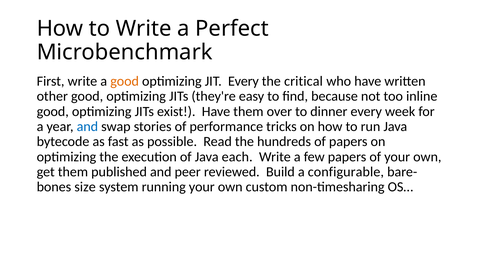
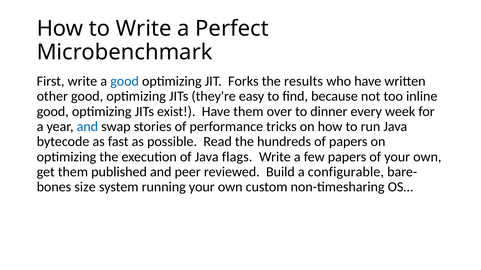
good colour: orange -> blue (125, 81)
JIT Every: Every -> Forks (243, 81)
critical: critical -> results (303, 81)
each: each -> flags (237, 157)
